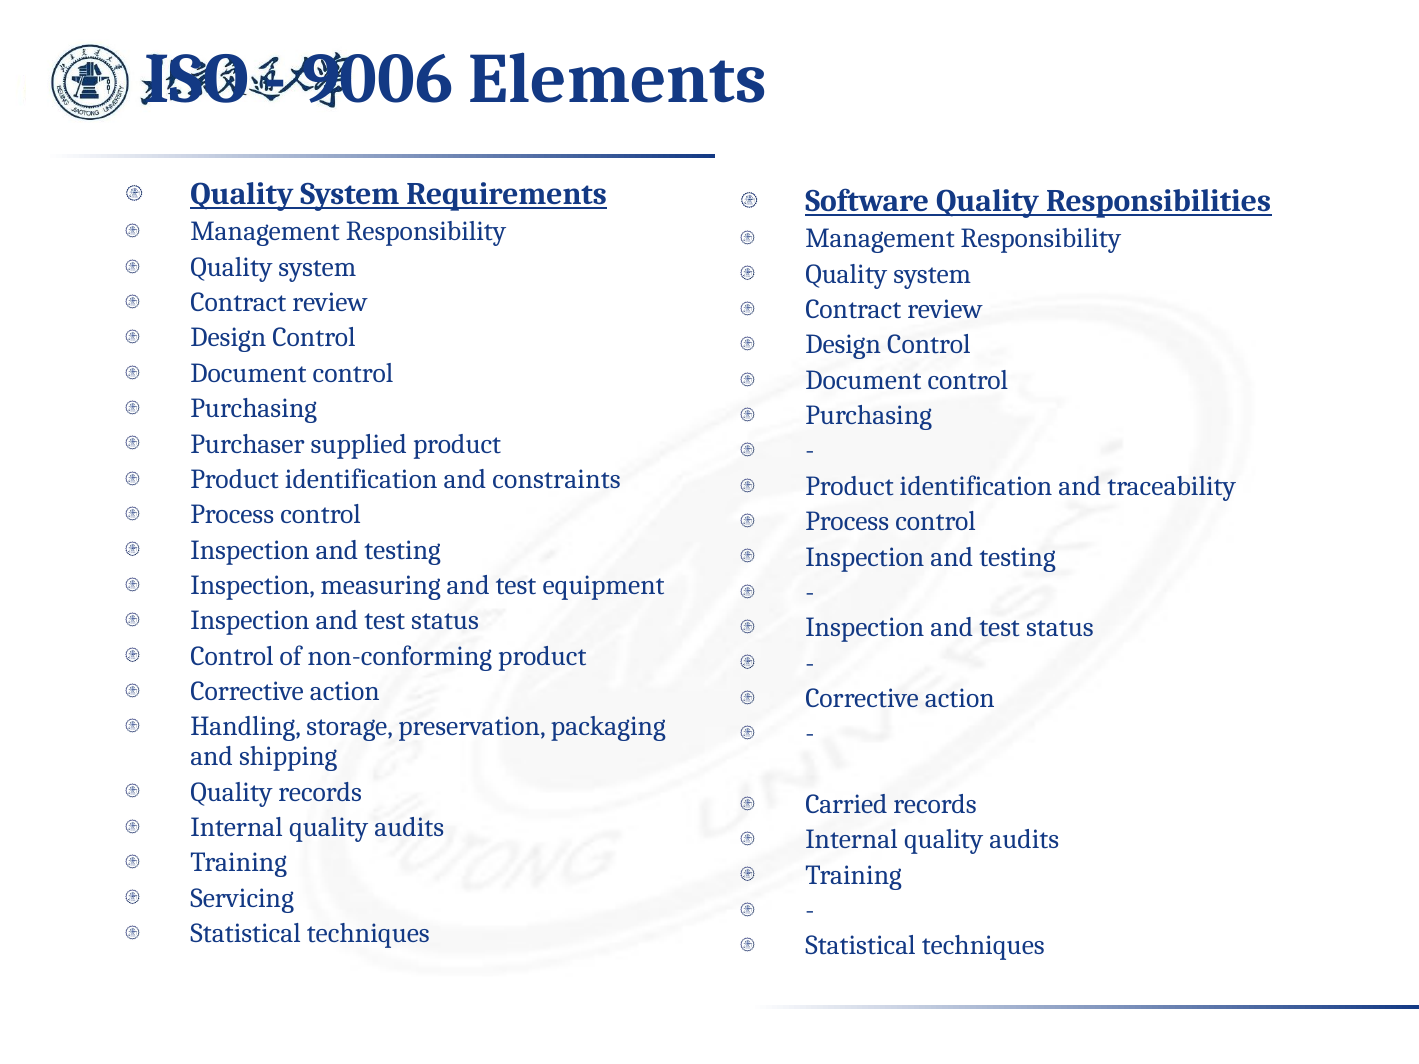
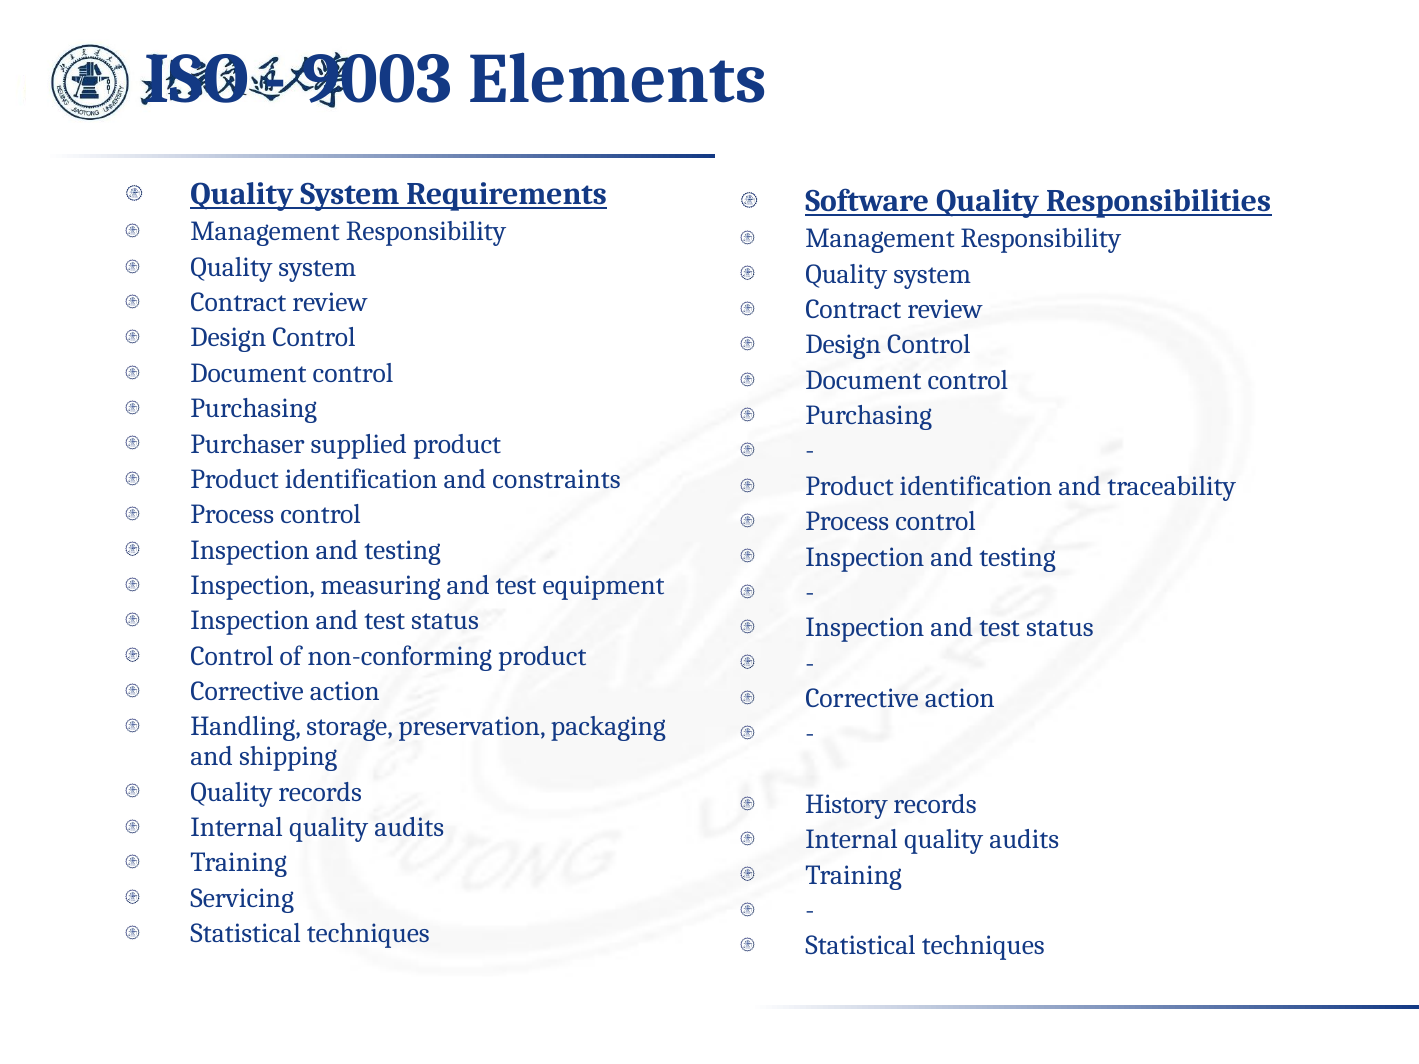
9006: 9006 -> 9003 (378, 80)
Carried: Carried -> History (846, 805)
